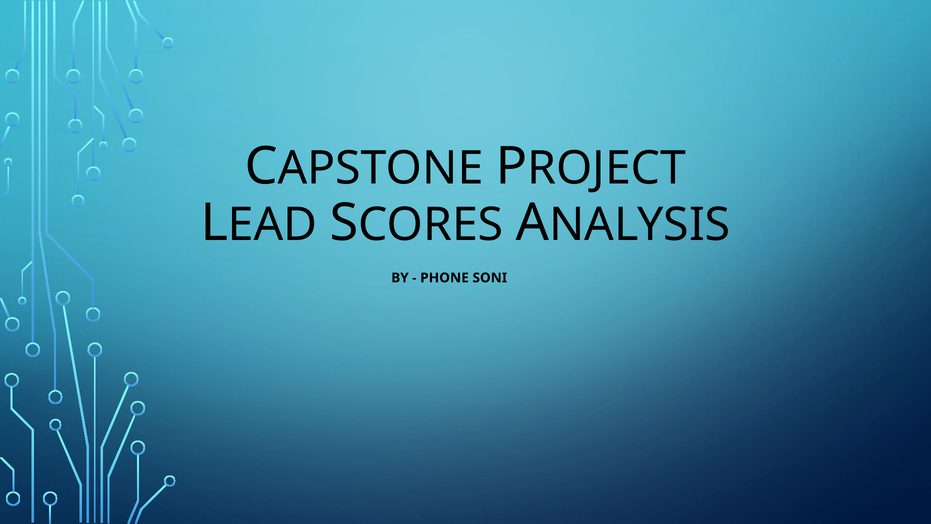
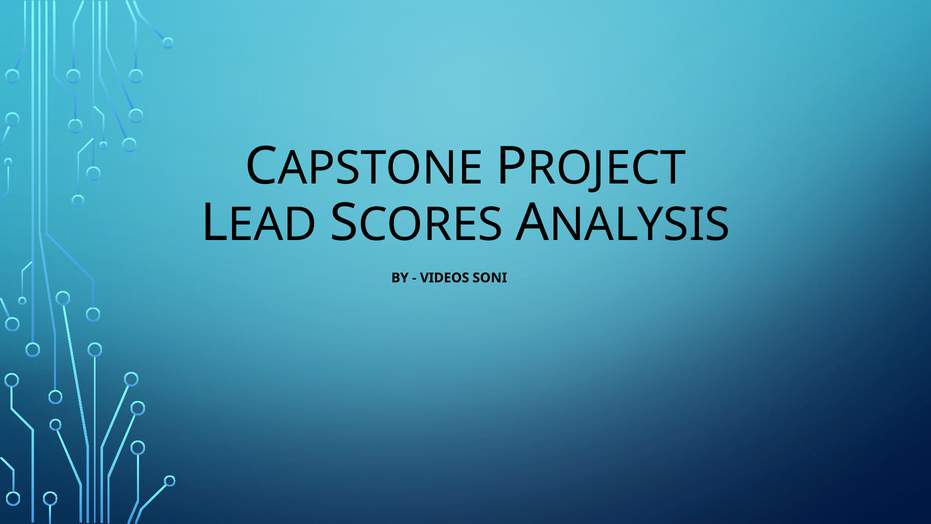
PHONE: PHONE -> VIDEOS (445, 278)
